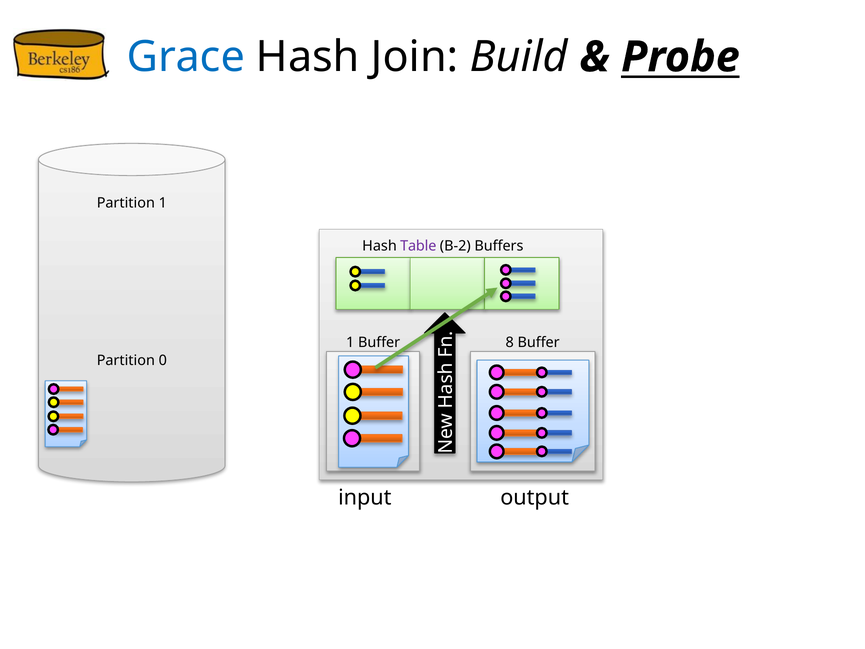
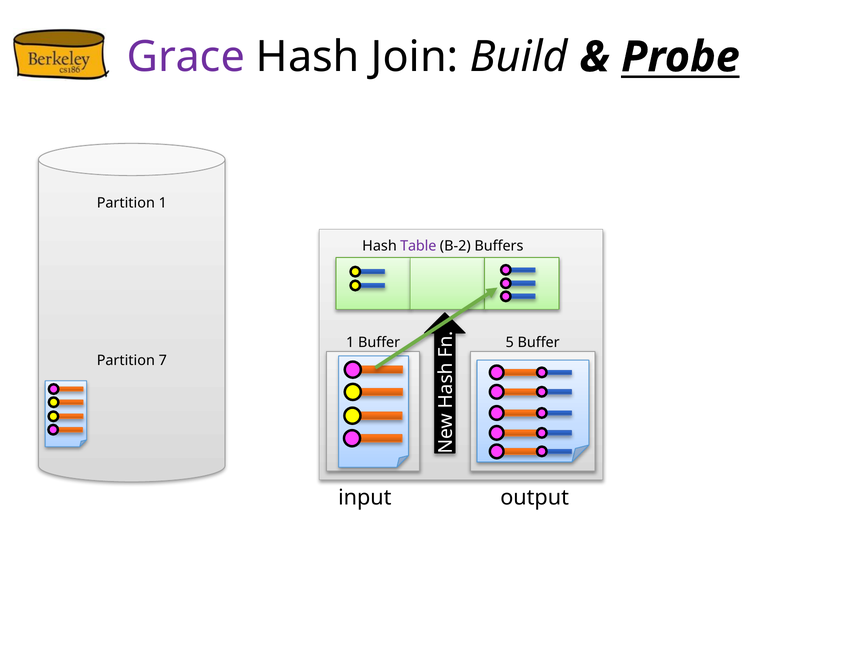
Grace colour: blue -> purple (186, 57)
8: 8 -> 5 (510, 342)
0: 0 -> 7 (163, 361)
